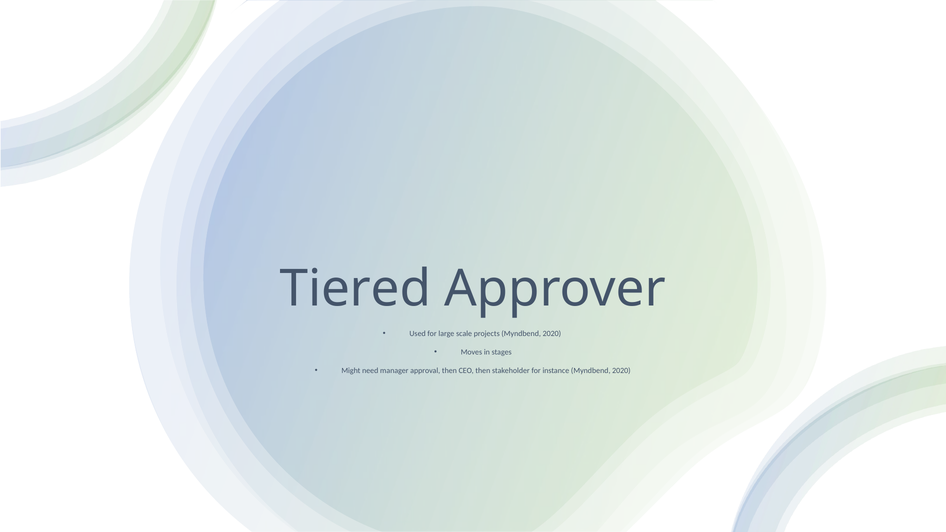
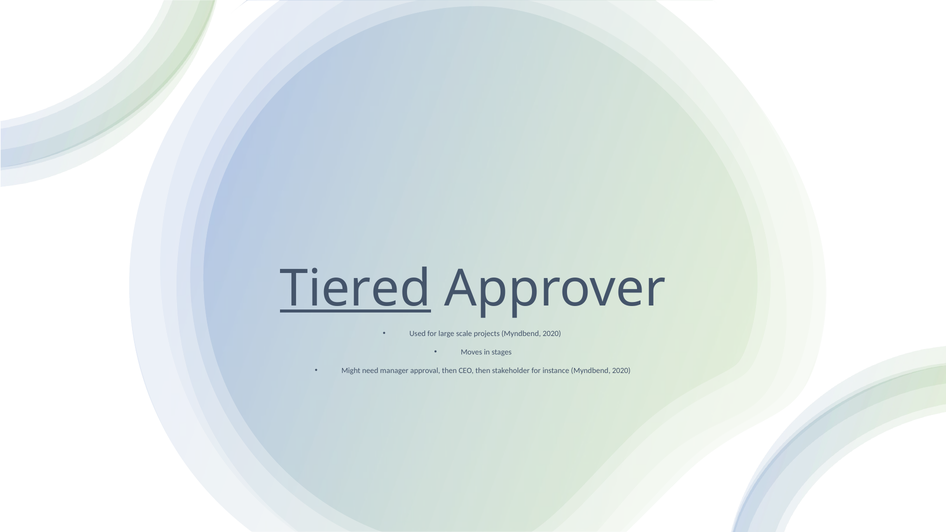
Tiered underline: none -> present (356, 289)
